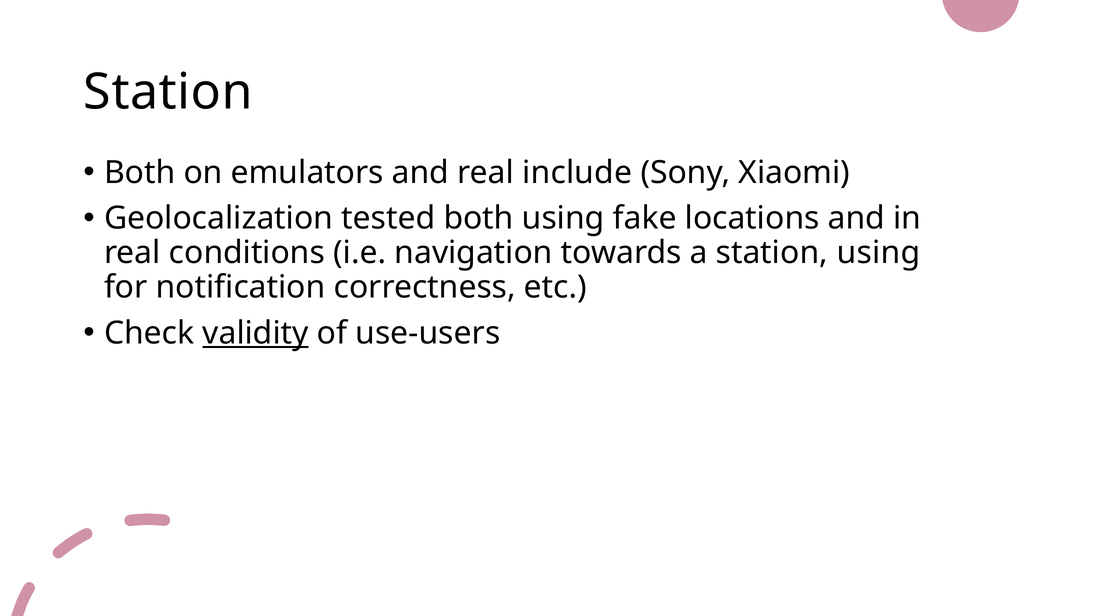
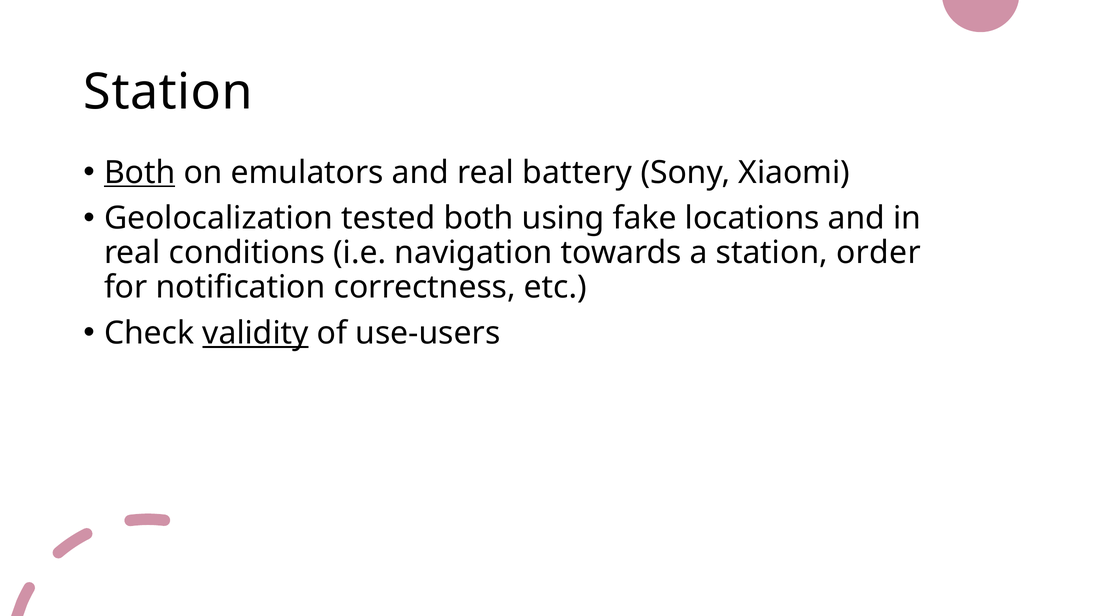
Both underline: none -> present (140, 172)
include: include -> battery (577, 172)
station using: using -> order (879, 253)
